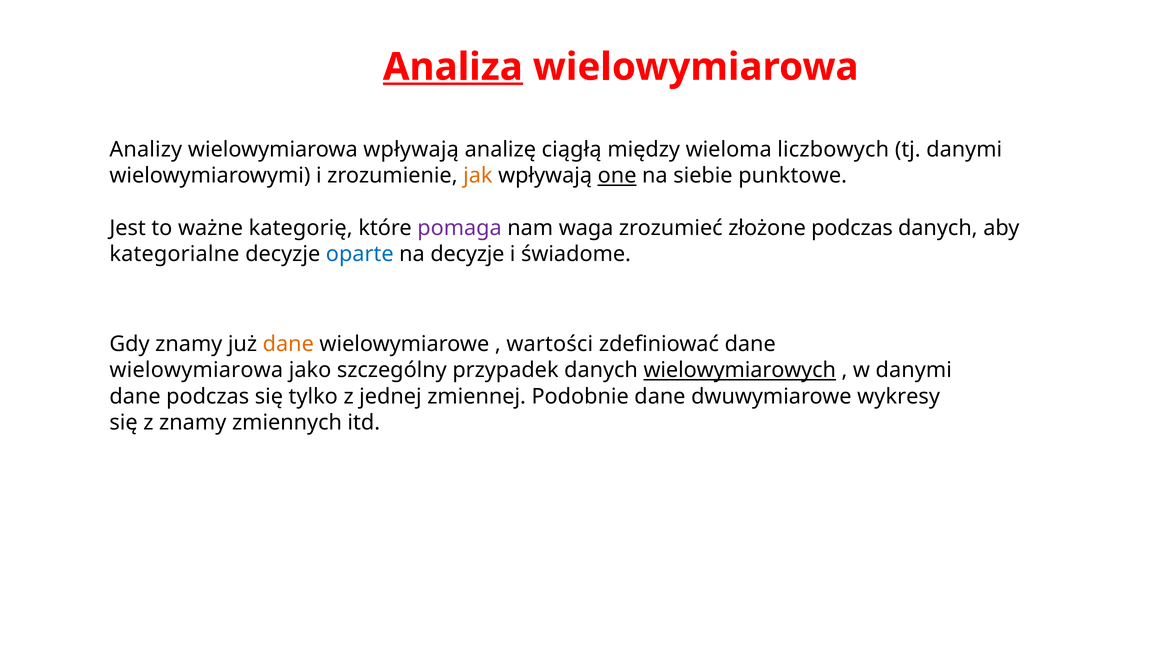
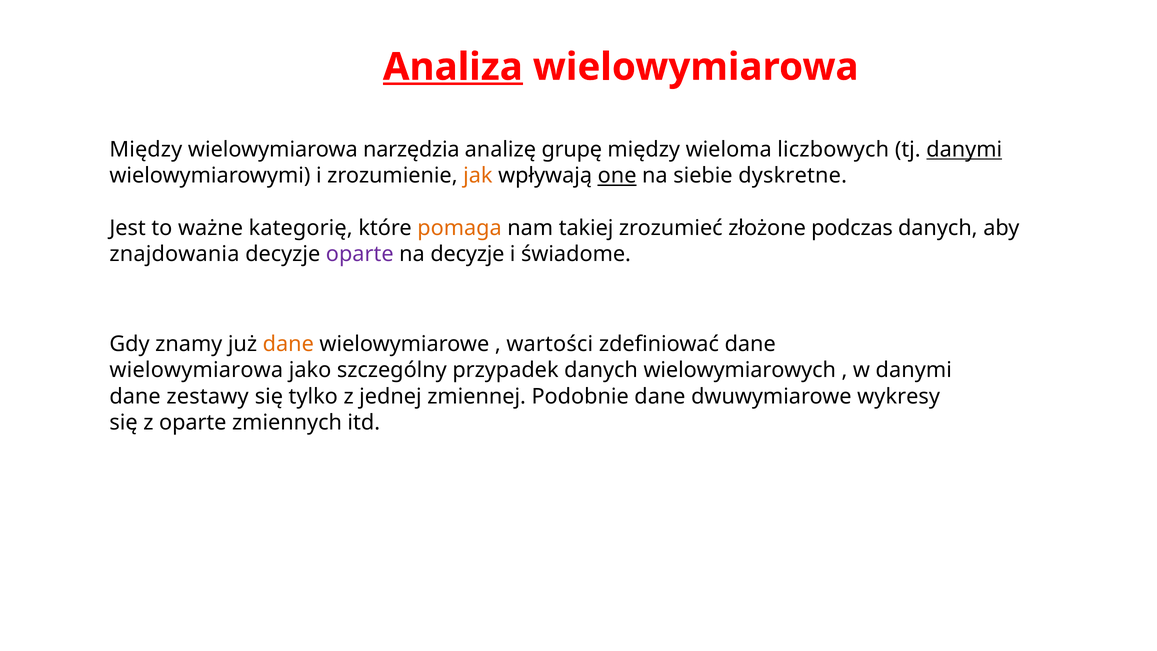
Analizy: Analizy -> Między (146, 150)
wielowymiarowa wpływają: wpływają -> narzędzia (411, 150)
ciągłą: ciągłą -> grupę (572, 150)
danymi underline: none -> present (964, 150)
punktowe: punktowe -> dyskretne (793, 176)
pomaga colour: purple -> orange (460, 228)
waga: waga -> takiej (586, 228)
kategorialne: kategorialne -> znajdowania (174, 254)
oparte colour: blue -> purple (360, 254)
wielowymiarowych underline: present -> none (740, 370)
dane podczas: podczas -> zestawy (208, 396)
z znamy: znamy -> oparte (193, 422)
